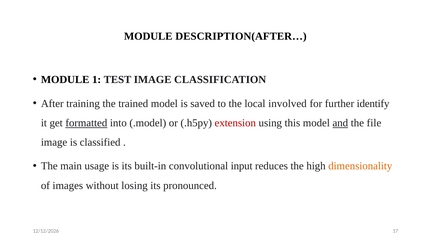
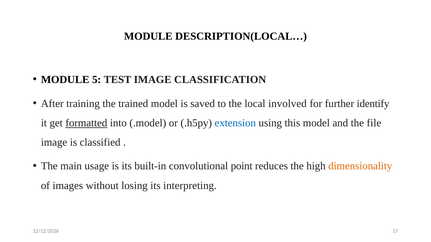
DESCRIPTION(AFTER…: DESCRIPTION(AFTER… -> DESCRIPTION(LOCAL… (241, 36)
1: 1 -> 5 (97, 80)
extension colour: red -> blue (235, 123)
and underline: present -> none (340, 123)
input: input -> point (242, 166)
pronounced: pronounced -> interpreting (190, 186)
